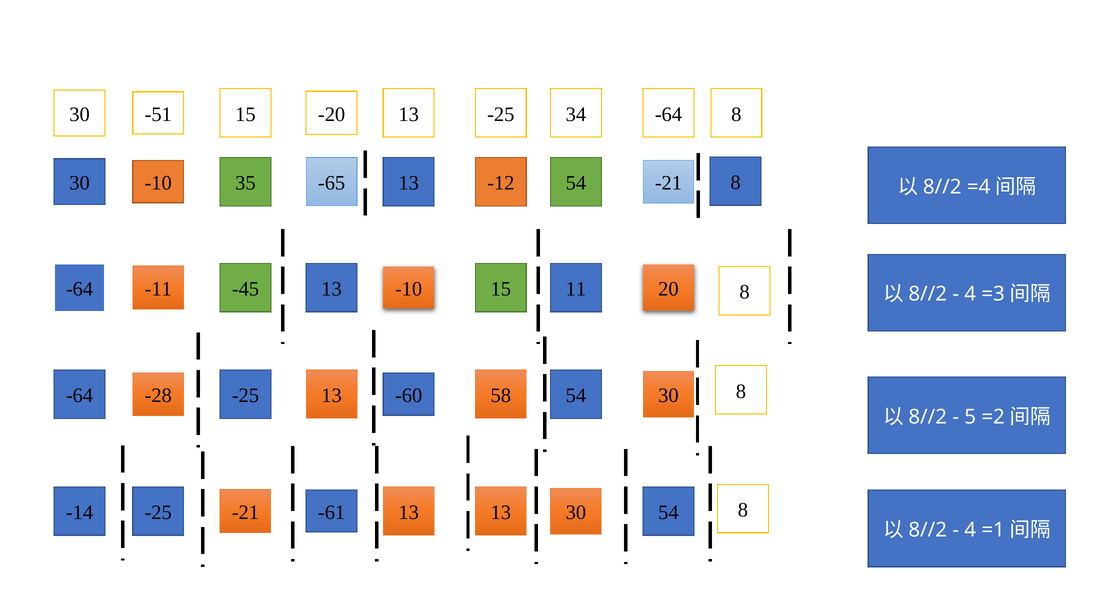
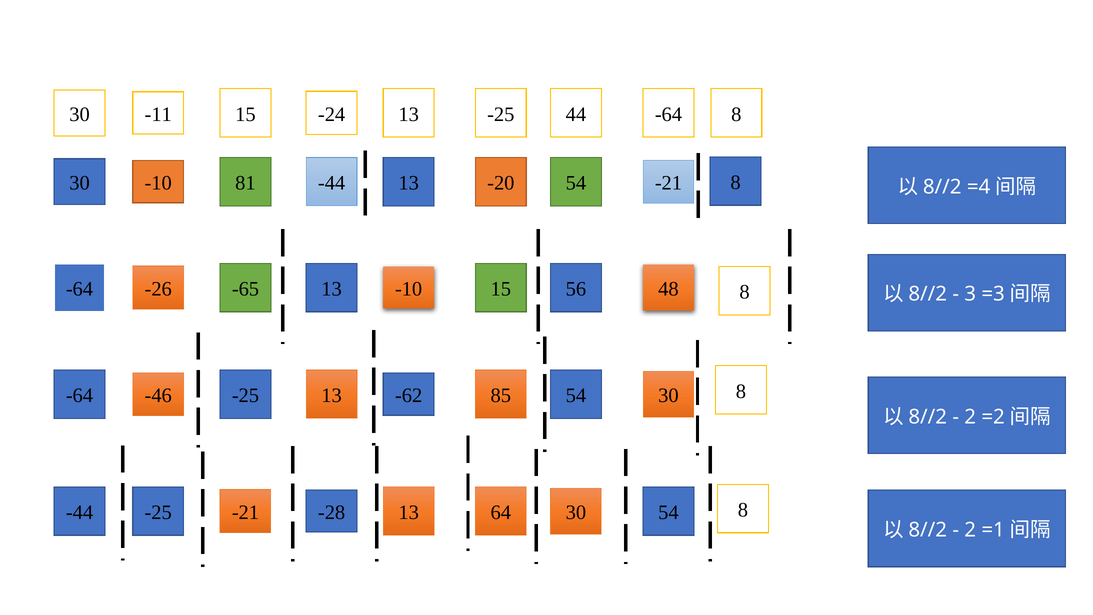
-51: -51 -> -11 (158, 114)
-20: -20 -> -24 (332, 114)
34: 34 -> 44 (576, 114)
35: 35 -> 81 (245, 183)
-65: -65 -> -44 (332, 183)
-12: -12 -> -20 (501, 183)
-11: -11 -> -26 (158, 289)
-45: -45 -> -65 (245, 289)
11: 11 -> 56 (576, 289)
20: 20 -> 48 (668, 289)
4: 4 -> 3 (970, 294)
-28: -28 -> -46 (158, 396)
-60: -60 -> -62 (409, 396)
58: 58 -> 85 (501, 396)
5: 5 -> 2 (970, 417)
-14: -14 -> -44 (80, 512)
-61: -61 -> -28 (332, 512)
-25 13: 13 -> 64 (501, 512)
4: 4 -> 2 (970, 530)
